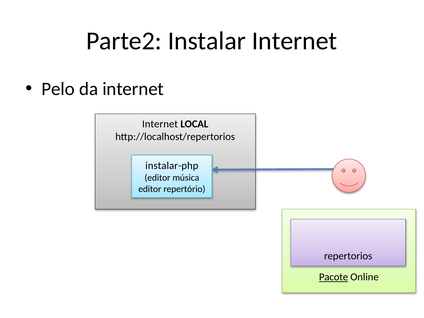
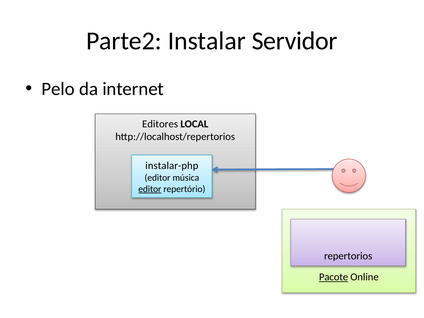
Instalar Internet: Internet -> Servidor (295, 41)
Internet: Internet -> Editores (160, 124)
editor underline: none -> present (150, 189)
